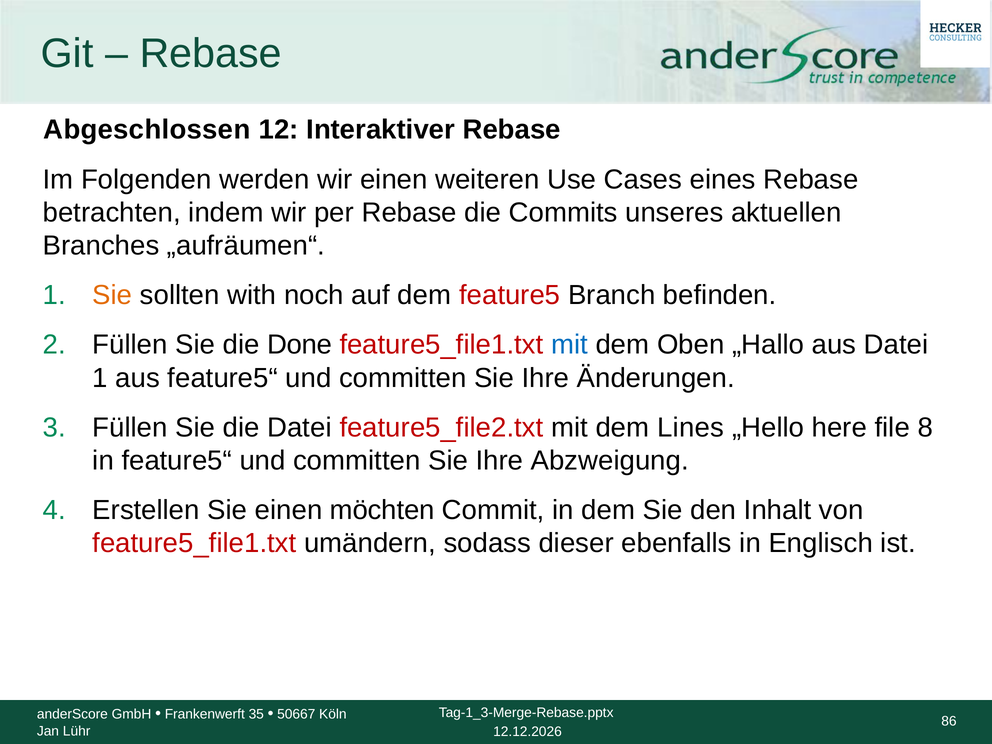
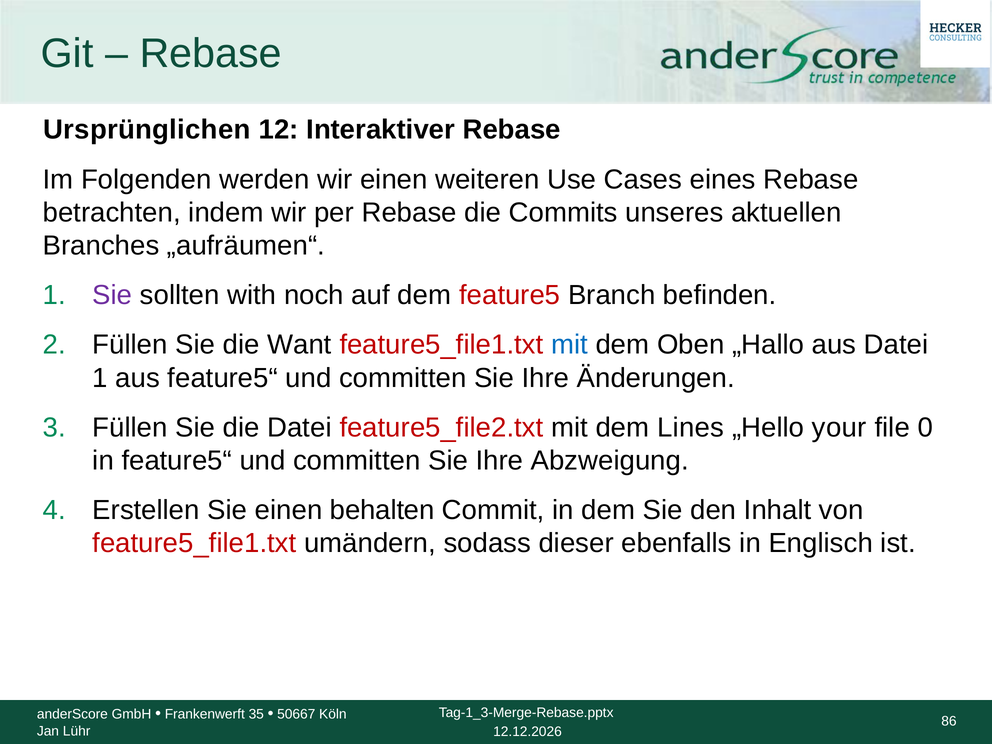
Abgeschlossen: Abgeschlossen -> Ursprünglichen (147, 130)
Sie colour: orange -> purple (112, 295)
Done: Done -> Want (299, 345)
here: here -> your (839, 428)
8: 8 -> 0 (925, 428)
möchten: möchten -> behalten (382, 510)
